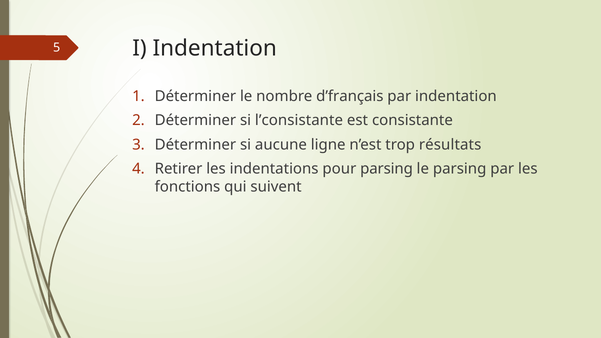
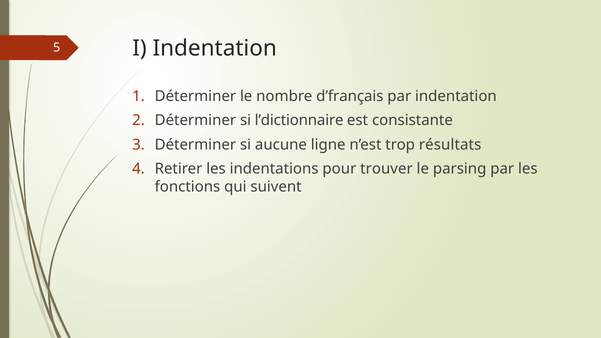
l’consistante: l’consistante -> l’dictionnaire (299, 120)
pour parsing: parsing -> trouver (386, 169)
